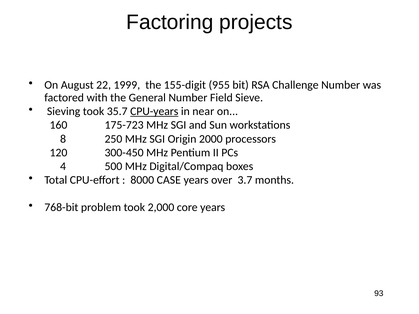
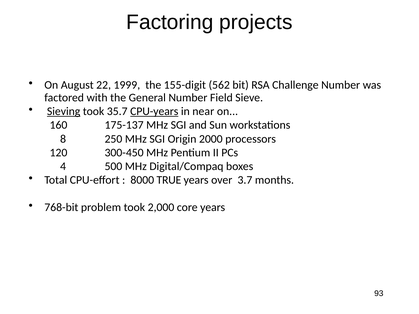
955: 955 -> 562 (219, 85)
Sieving underline: none -> present (64, 111)
175-723: 175-723 -> 175-137 (124, 125)
CASE: CASE -> TRUE (169, 180)
